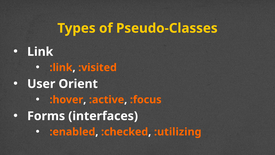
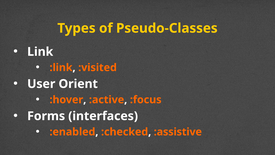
:utilizing: :utilizing -> :assistive (178, 132)
